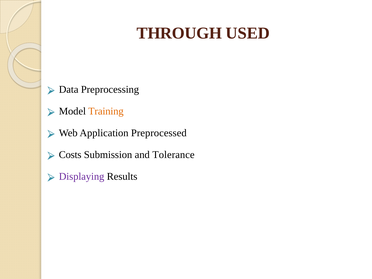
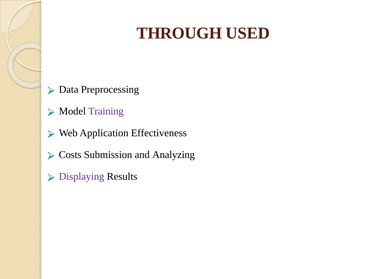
Training colour: orange -> purple (106, 111)
Preprocessed: Preprocessed -> Effectiveness (159, 133)
Tolerance: Tolerance -> Analyzing (174, 155)
